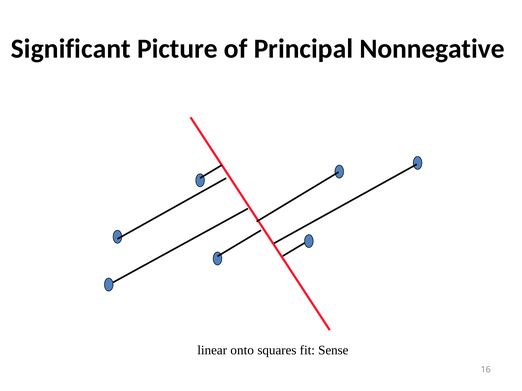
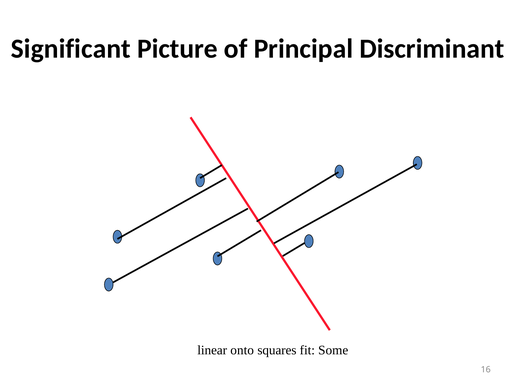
Nonnegative: Nonnegative -> Discriminant (432, 49)
Sense: Sense -> Some (333, 351)
